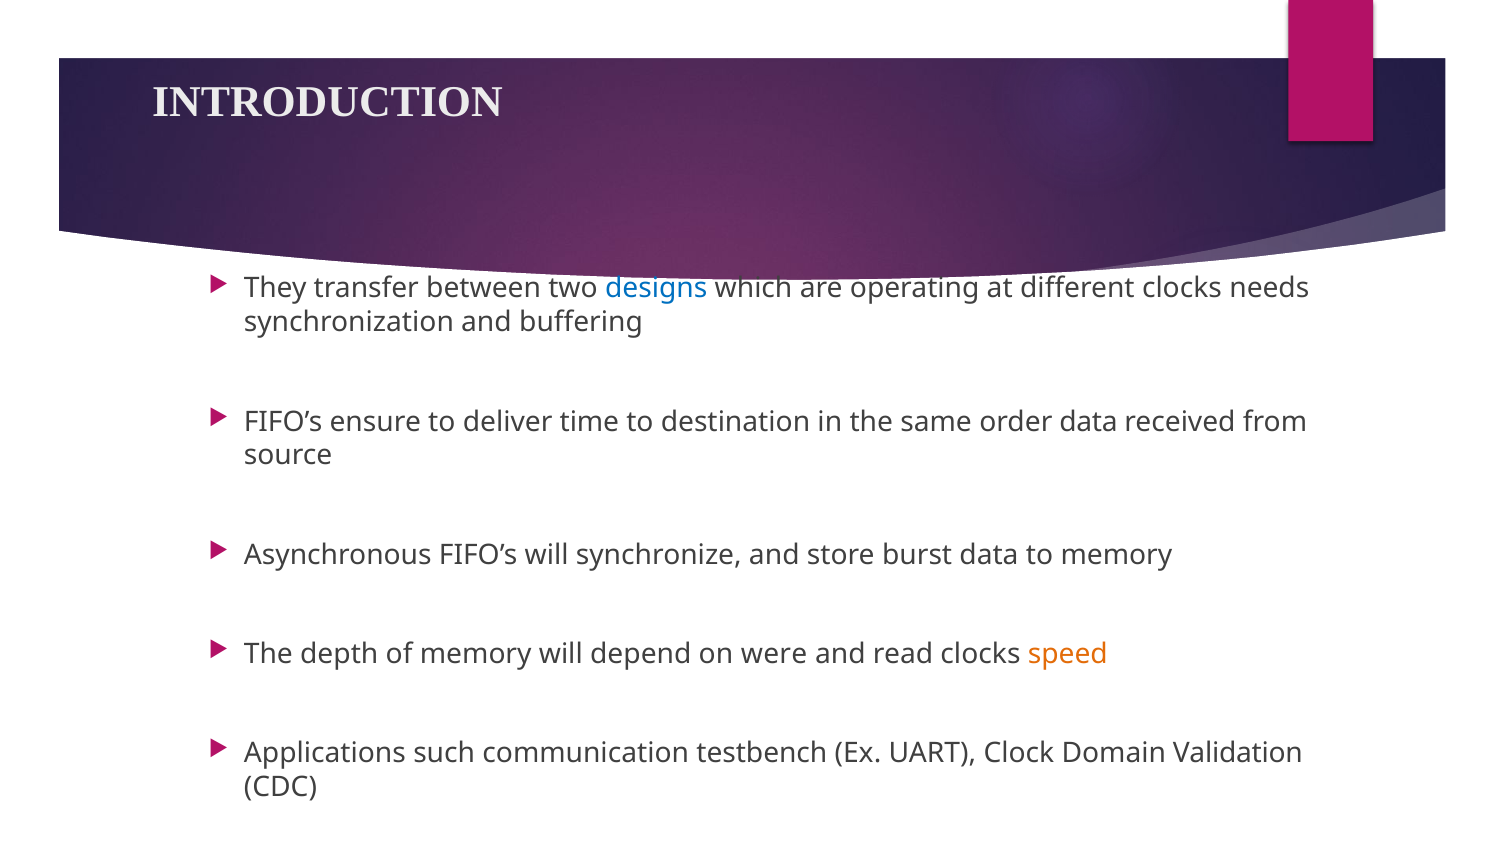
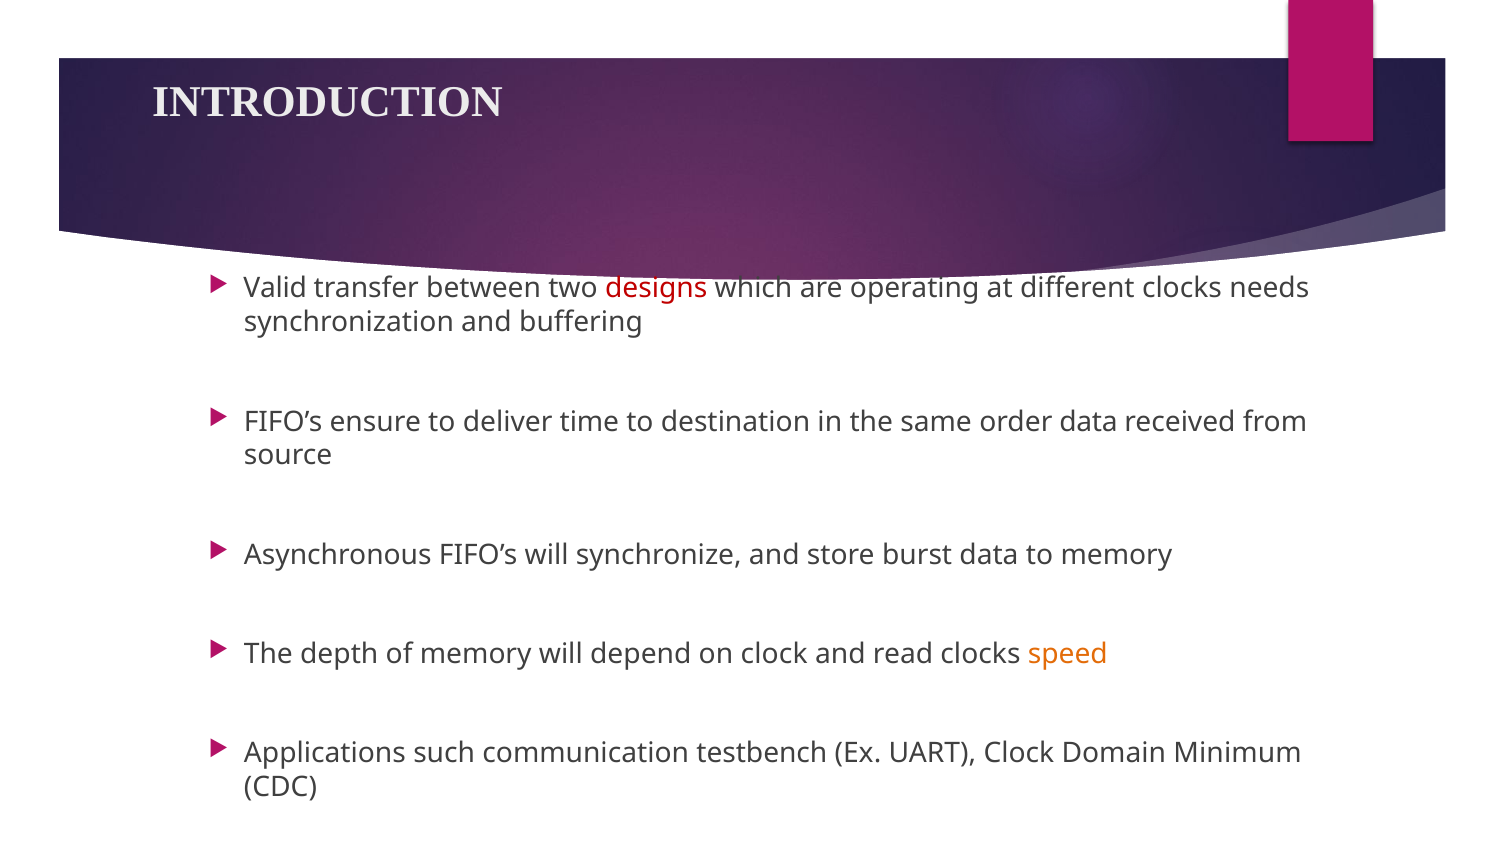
They: They -> Valid (275, 289)
designs colour: blue -> red (656, 289)
on were: were -> clock (774, 654)
Validation: Validation -> Minimum (1238, 753)
